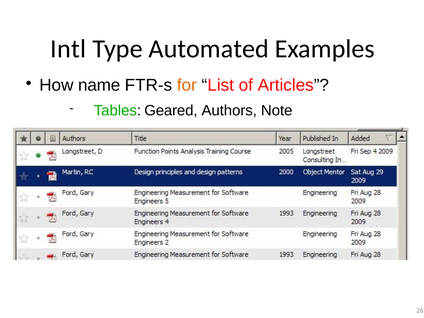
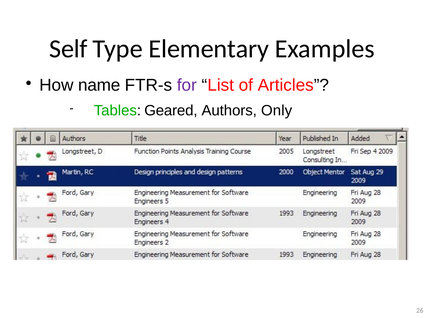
Intl: Intl -> Self (68, 49)
Automated: Automated -> Elementary (209, 49)
for colour: orange -> purple (187, 85)
Note: Note -> Only (277, 110)
